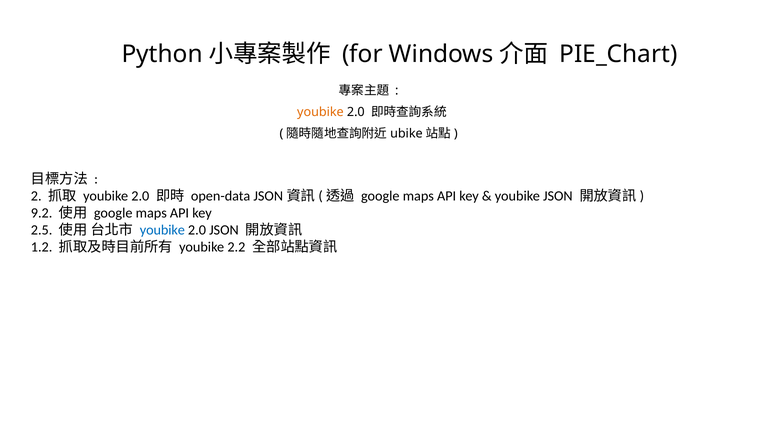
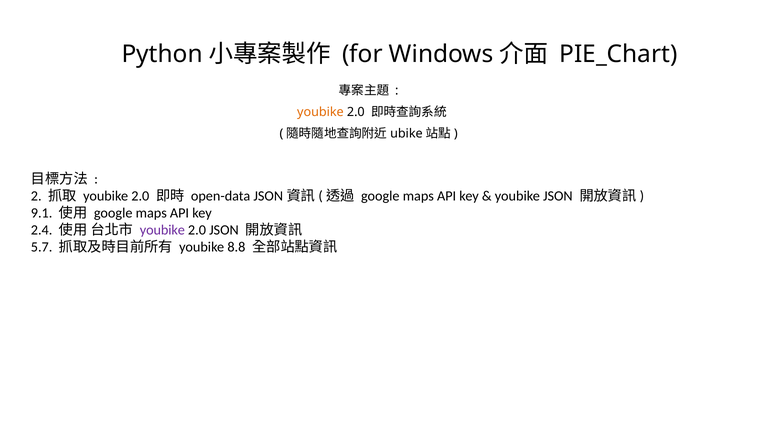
9.2: 9.2 -> 9.1 (42, 213)
2.5: 2.5 -> 2.4 (42, 230)
youbike colour: blue -> purple (162, 230)
1.2: 1.2 -> 5.7 (42, 247)
2.2: 2.2 -> 8.8 (236, 247)
